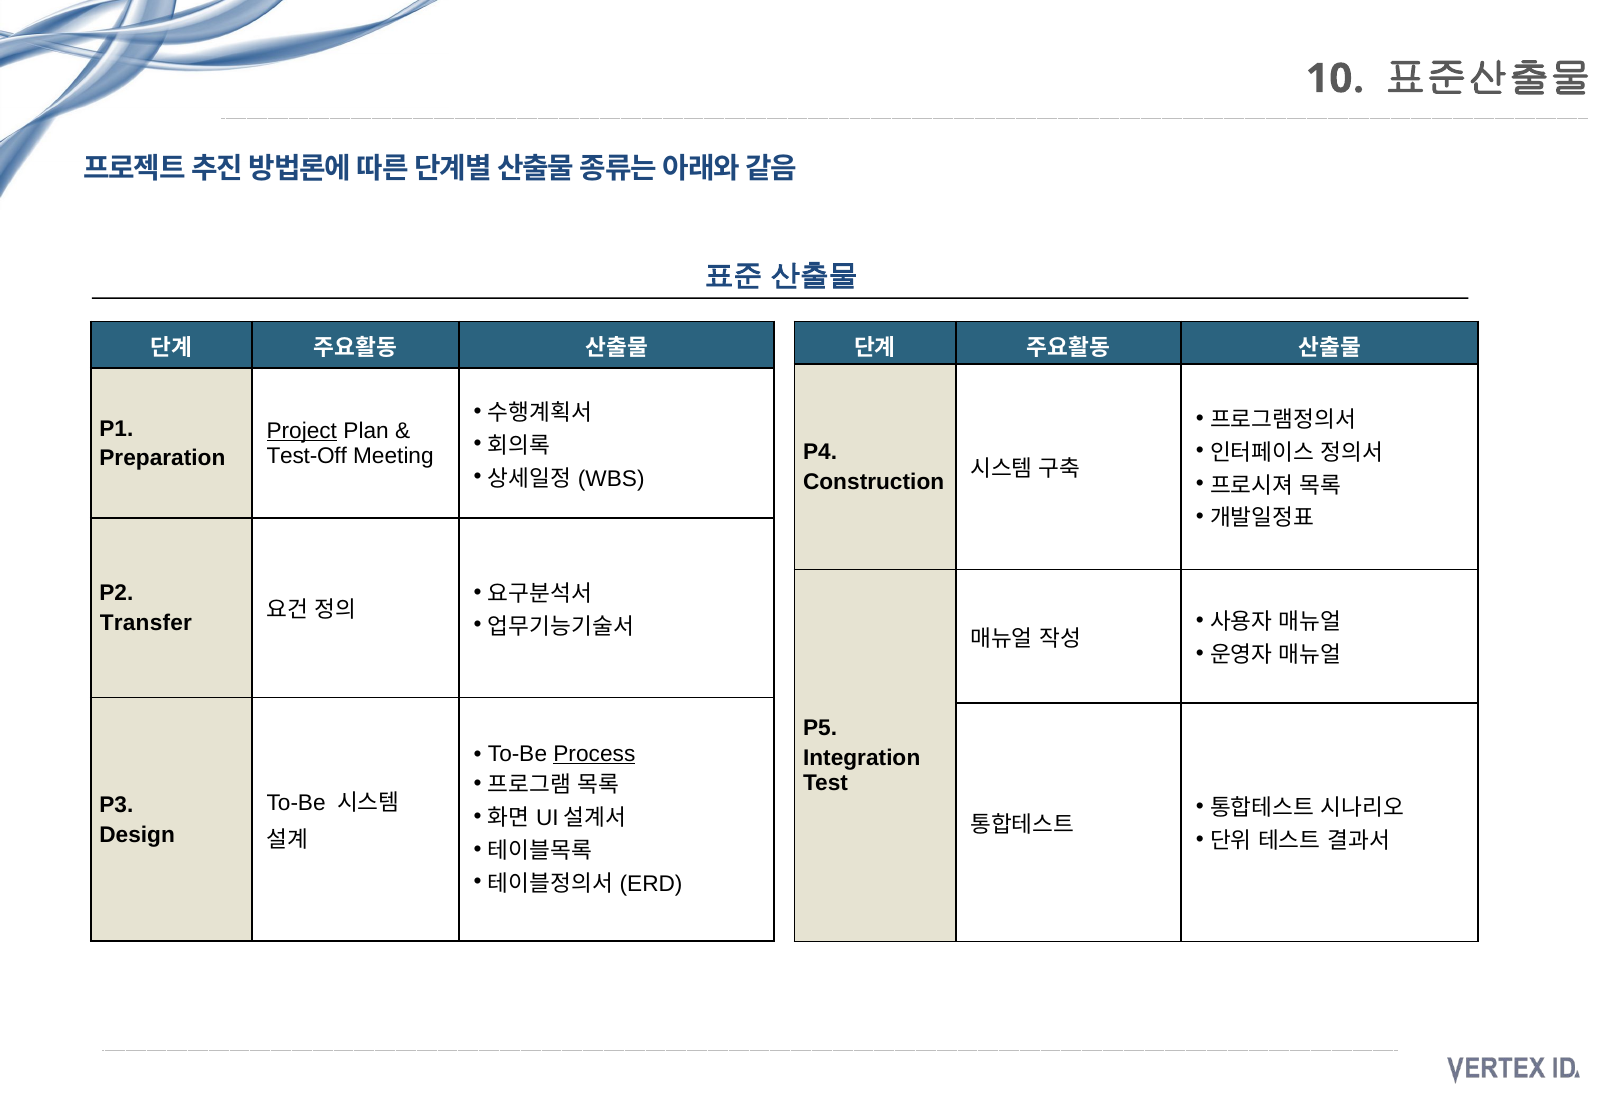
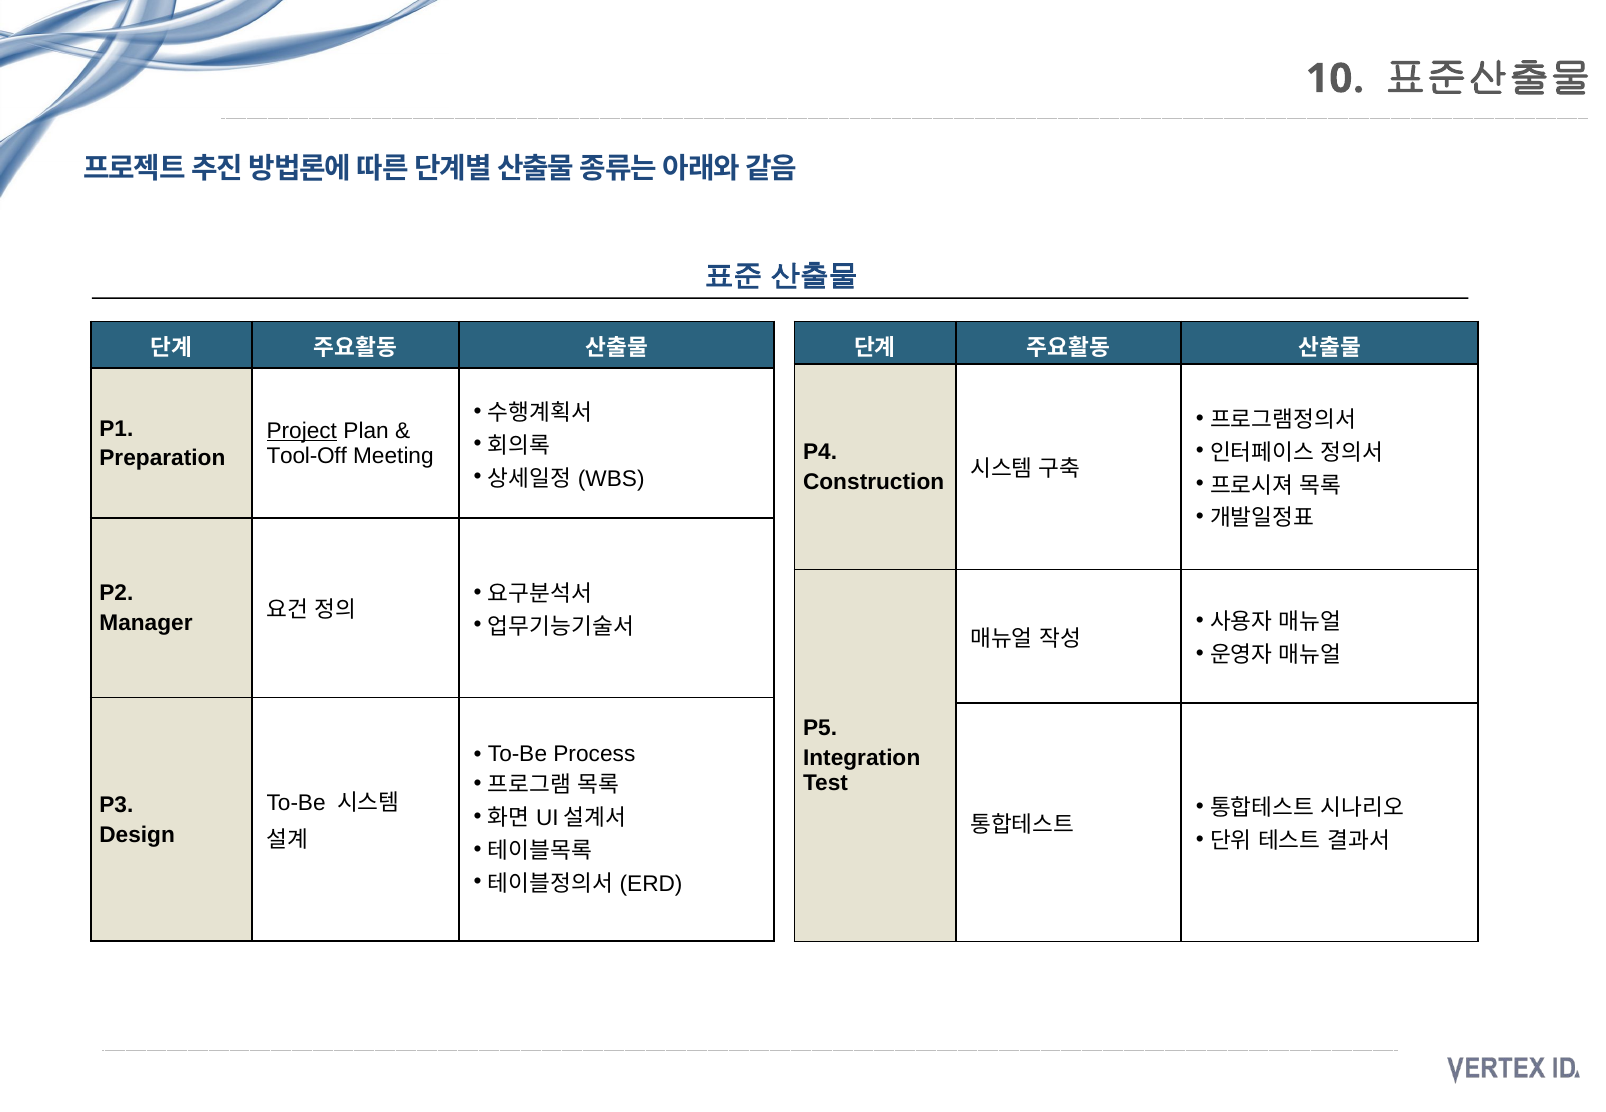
Test-Off: Test-Off -> Tool-Off (307, 456)
Transfer: Transfer -> Manager (146, 623)
Process underline: present -> none (594, 754)
